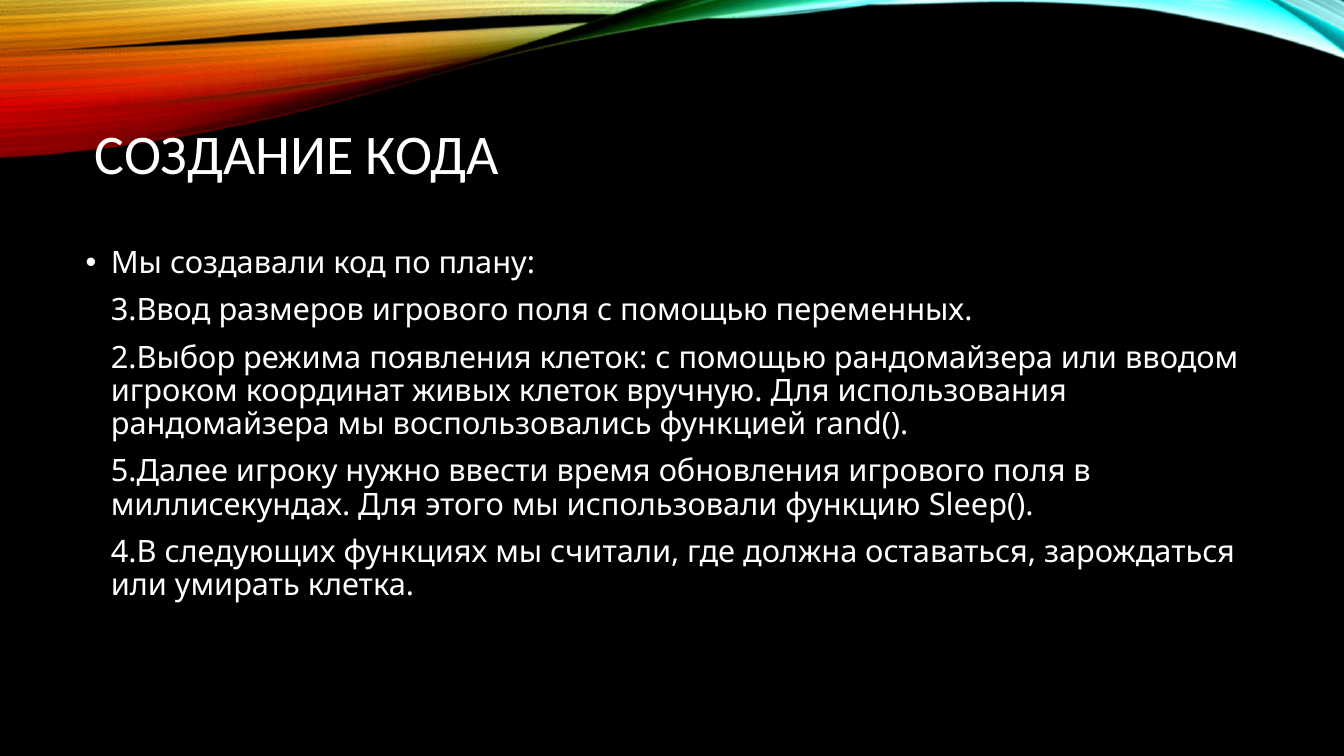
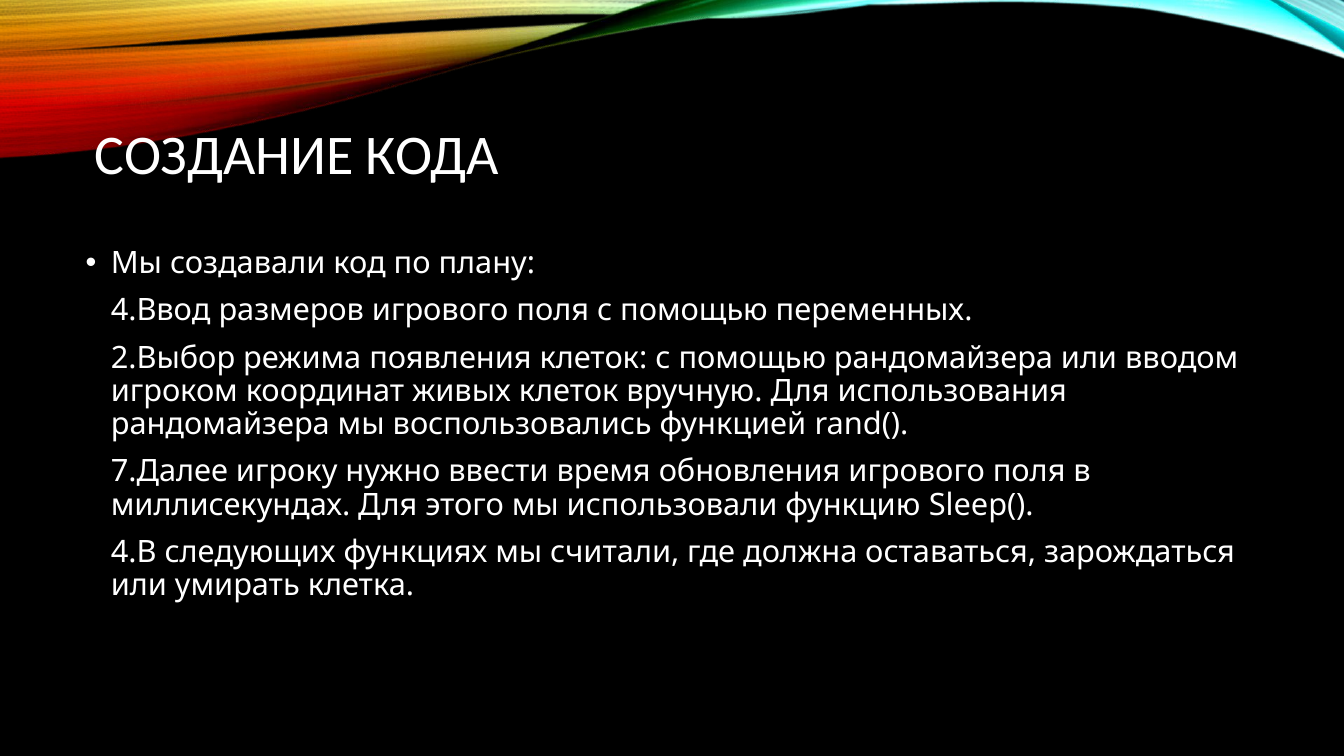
3.Ввод: 3.Ввод -> 4.Ввод (161, 311)
5.Далее: 5.Далее -> 7.Далее (169, 472)
